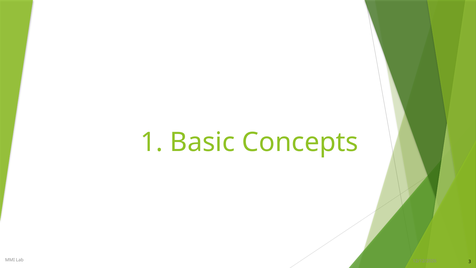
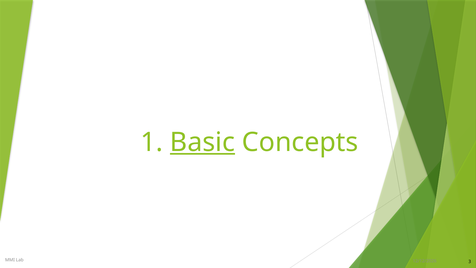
Basic underline: none -> present (202, 142)
